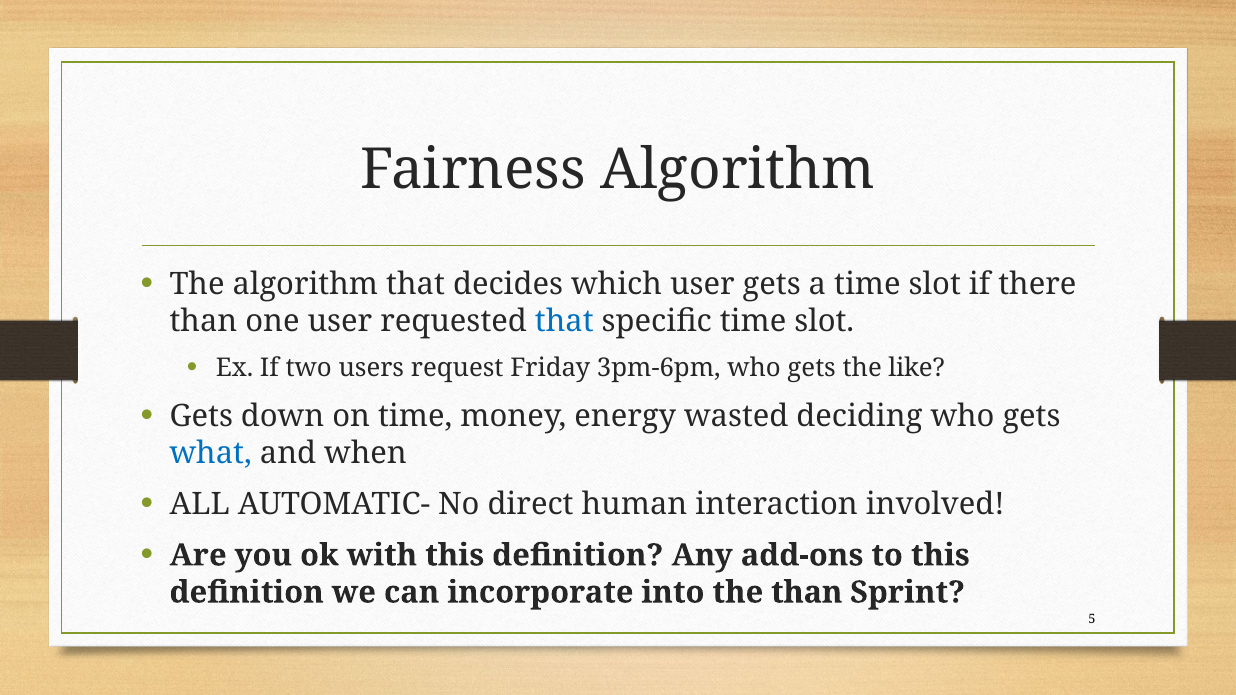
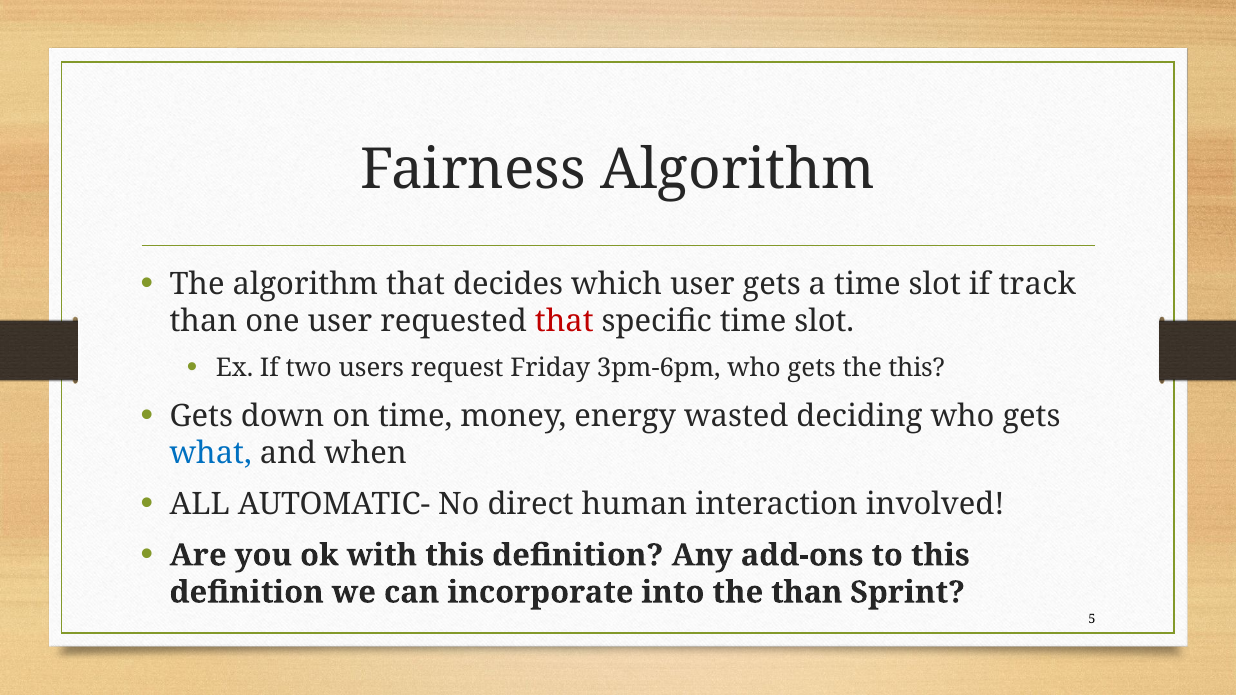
there: there -> track (1037, 285)
that colour: blue -> red (564, 322)
the like: like -> this (917, 368)
